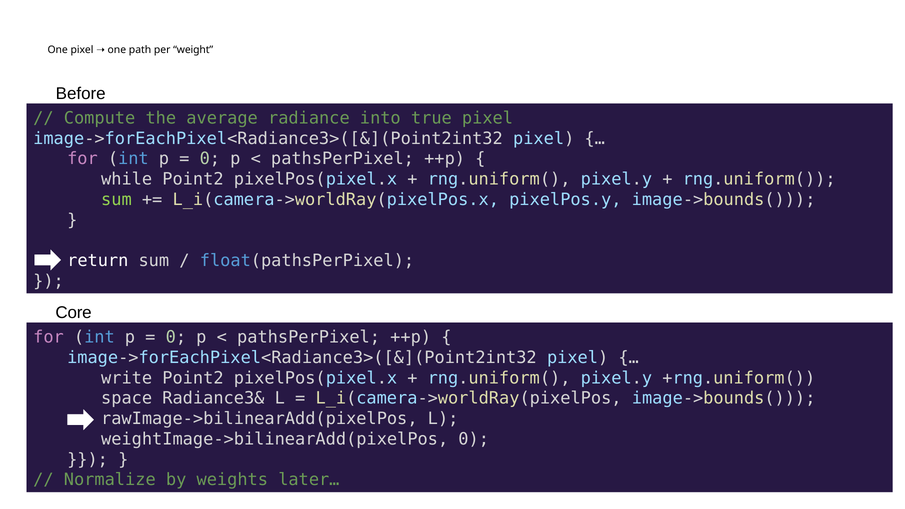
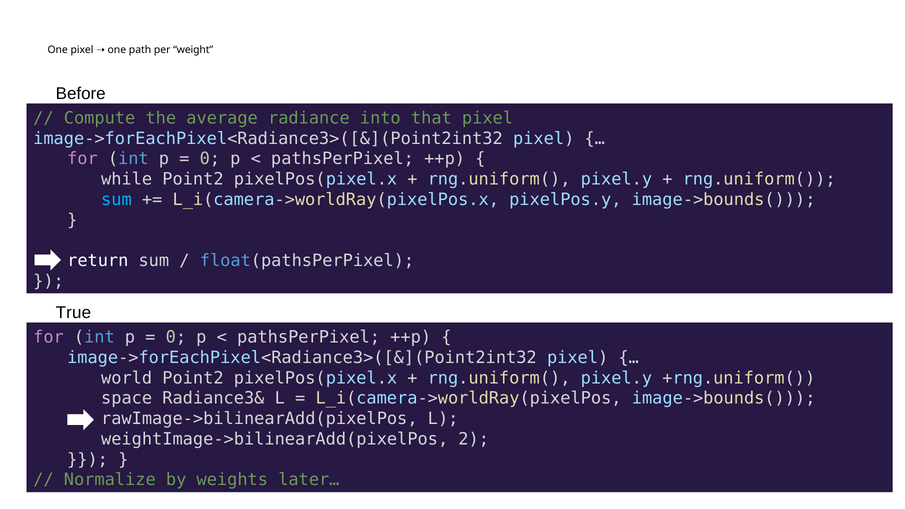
true: true -> that (431, 118)
sum colour: light green -> light blue (116, 200)
Core: Core -> True (73, 313)
write: write -> world (127, 378)
weightImage->bilinearAdd(pixelPos 0: 0 -> 2 (474, 439)
